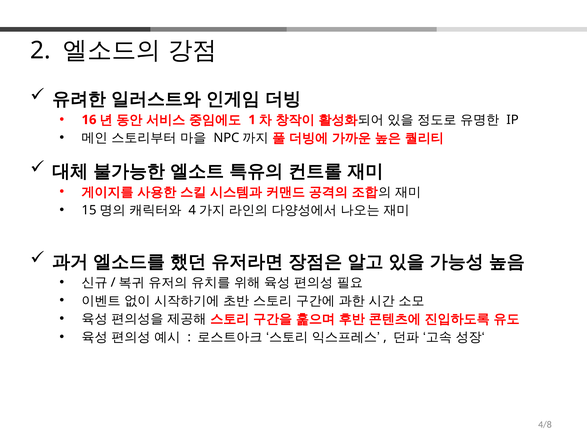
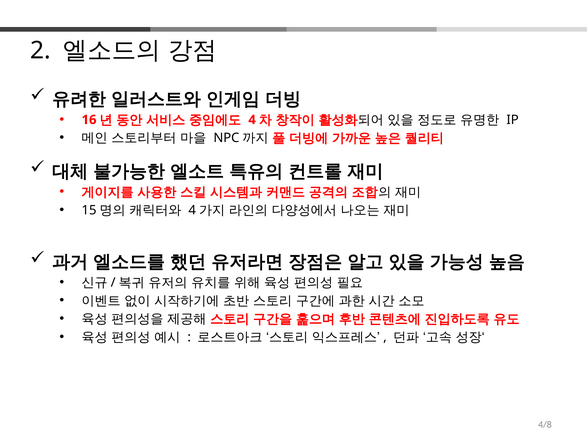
1: 1 -> 4 (252, 120)
